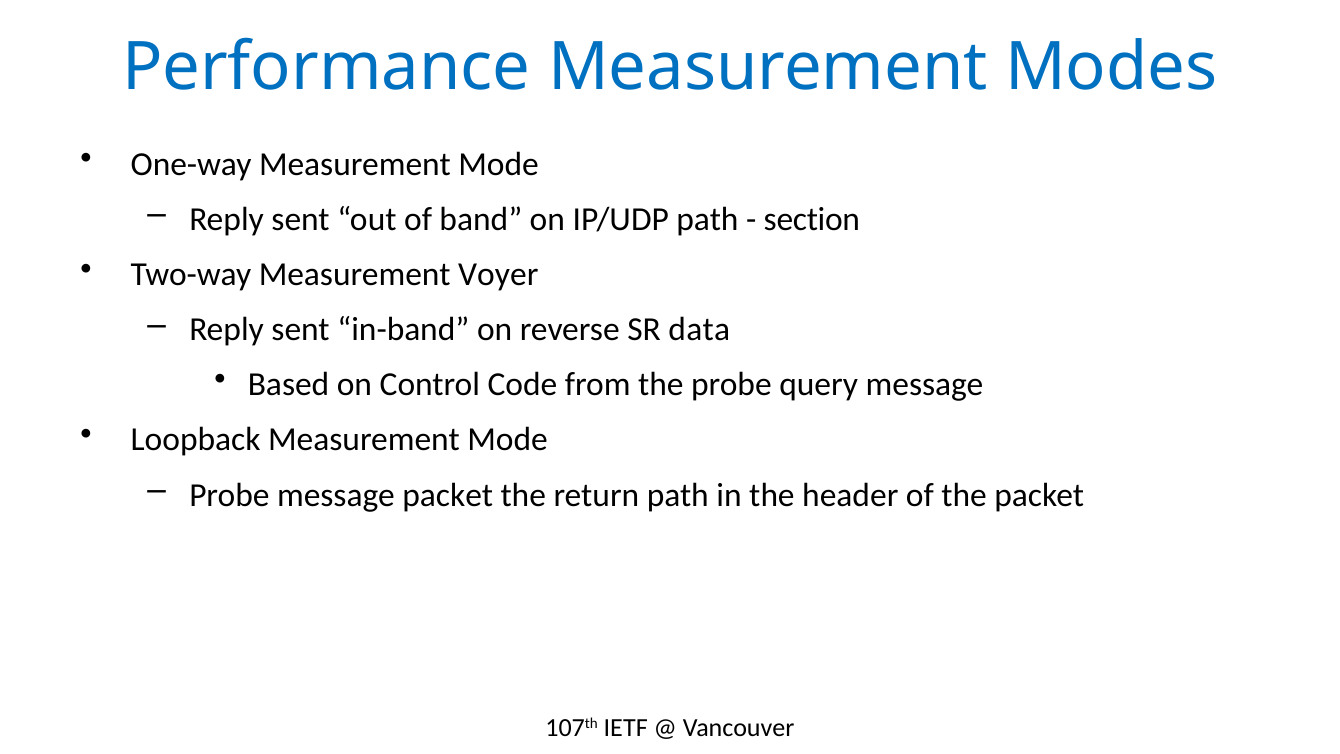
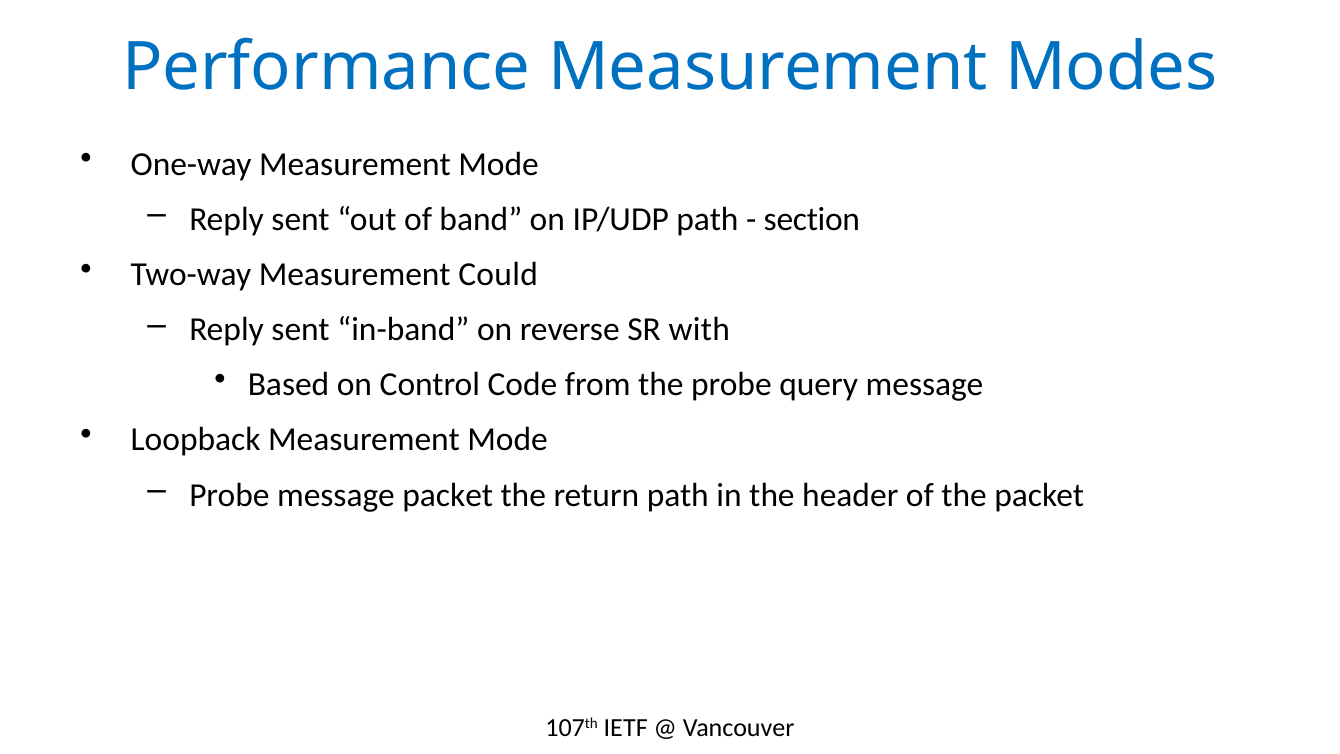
Voyer: Voyer -> Could (498, 274)
data: data -> with (699, 329)
